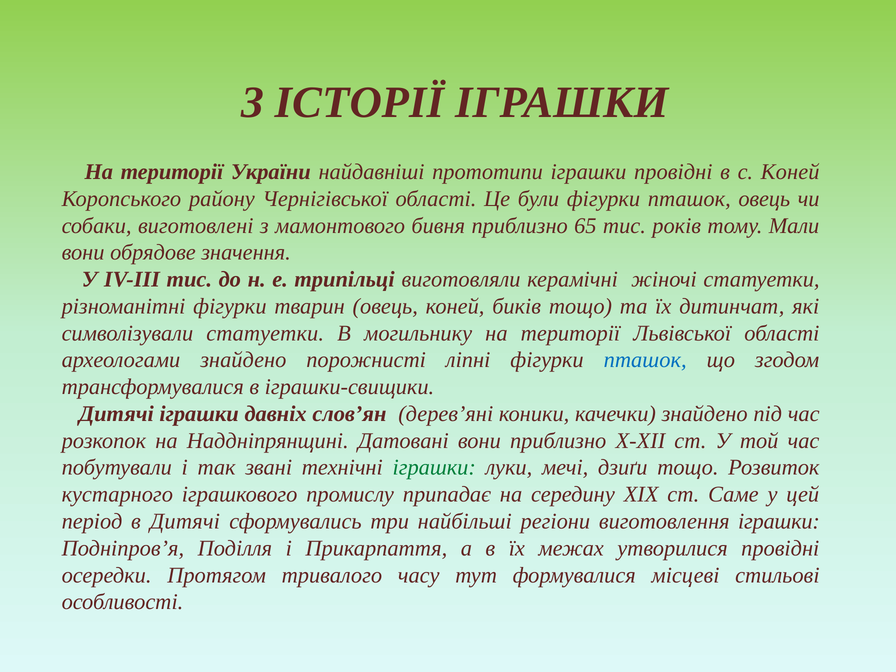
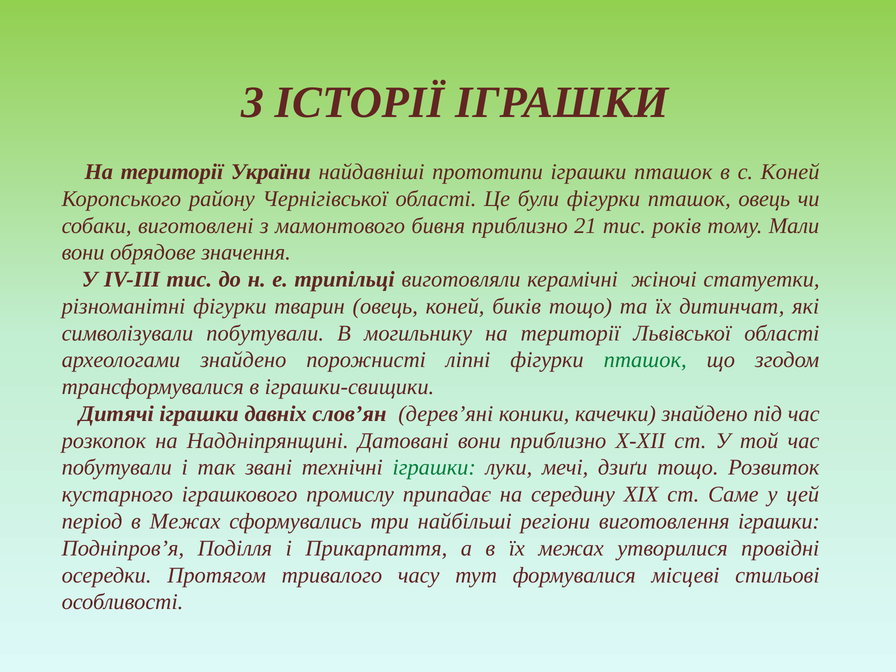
іграшки провідні: провідні -> пташок (673, 172)
65: 65 -> 21 (585, 226)
символізували статуетки: статуетки -> побутували (265, 333)
пташок colour: blue -> green (645, 360)
в Дитячі: Дитячі -> Межах (185, 521)
